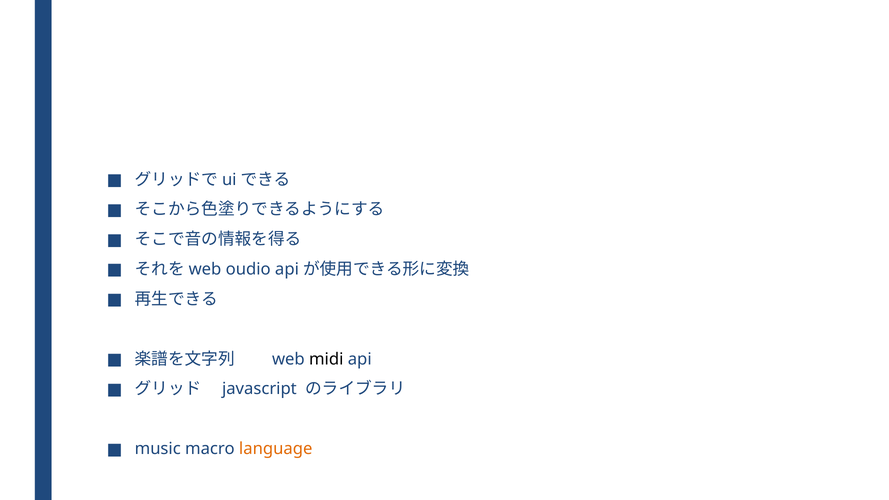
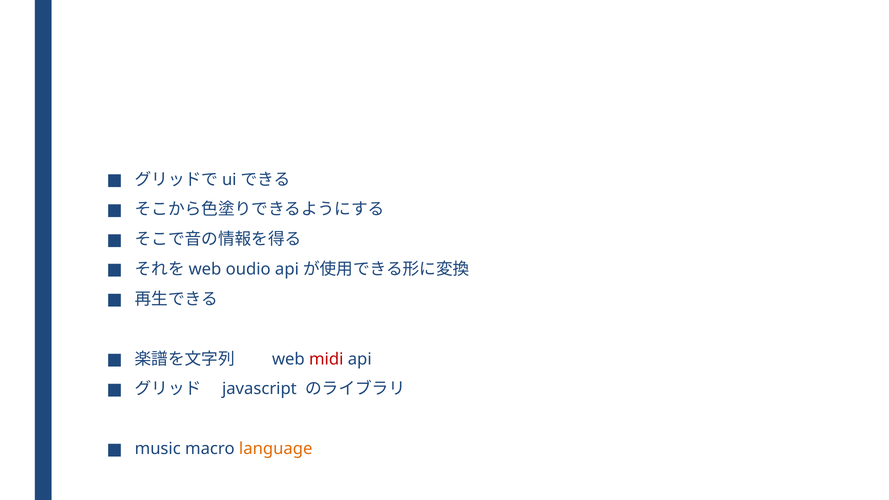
midi colour: black -> red (326, 359)
